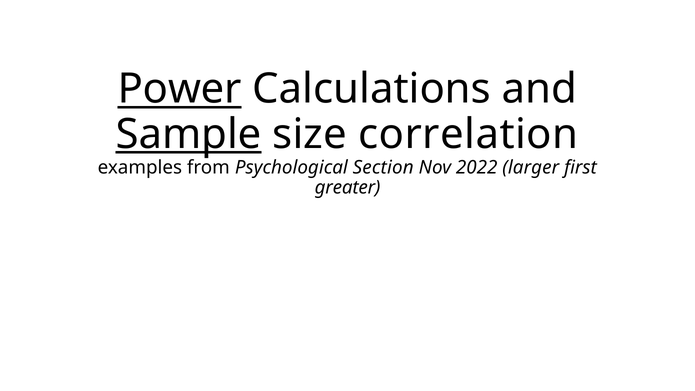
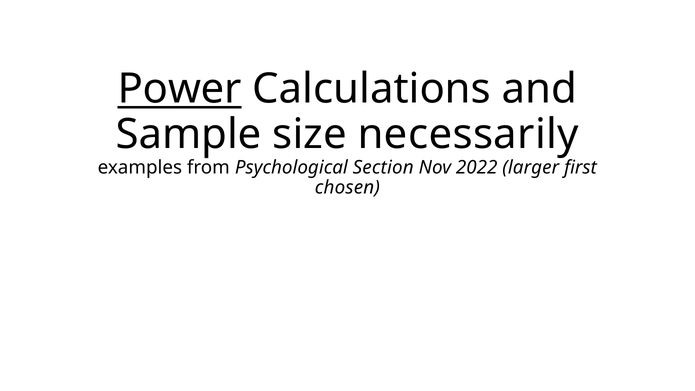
Sample underline: present -> none (189, 134)
correlation: correlation -> necessarily (468, 134)
greater: greater -> chosen (347, 188)
